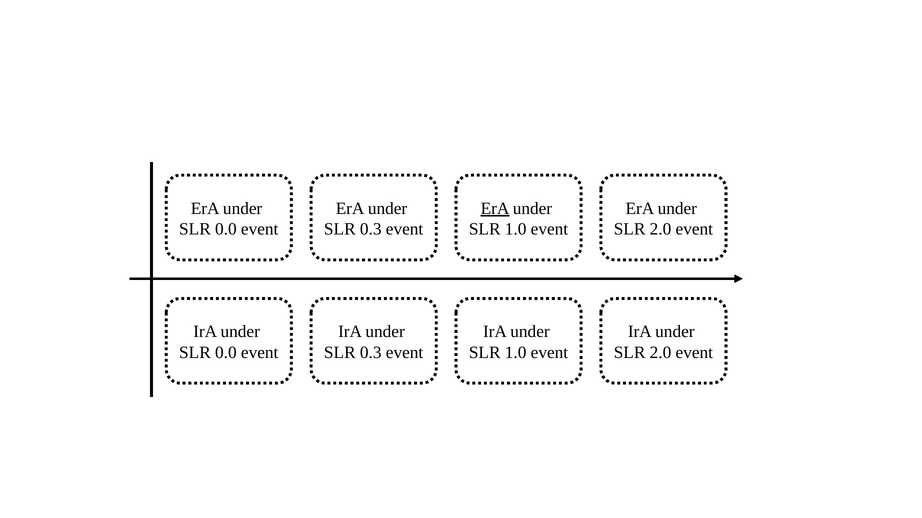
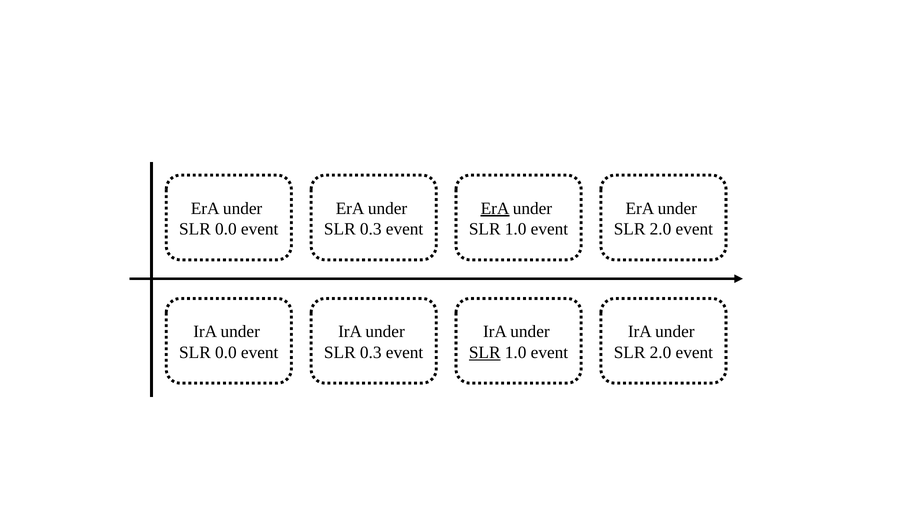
SLR underline: none -> present (485, 353)
